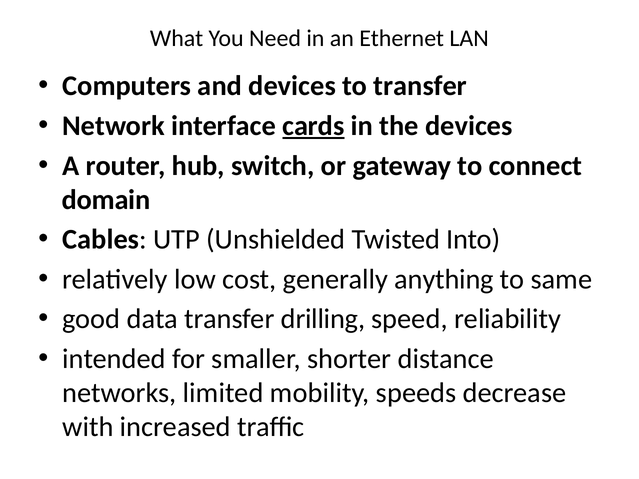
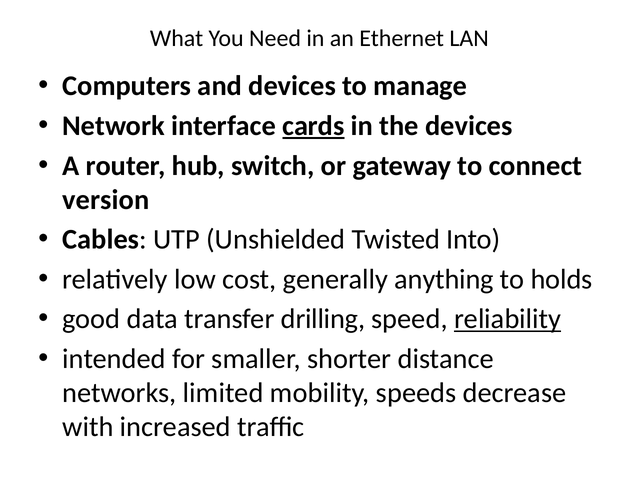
to transfer: transfer -> manage (420, 86)
domain: domain -> version (106, 200)
same: same -> holds (562, 279)
reliability underline: none -> present (508, 319)
